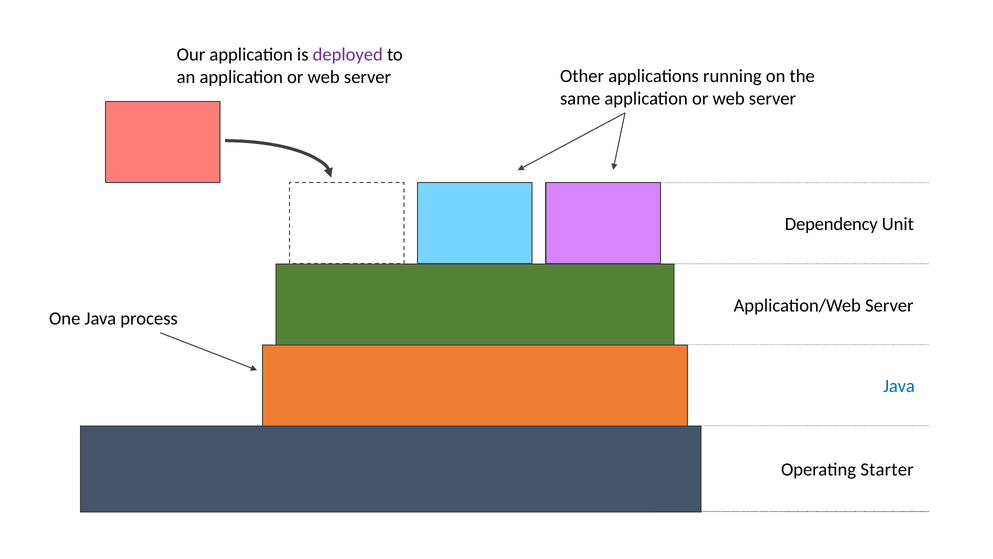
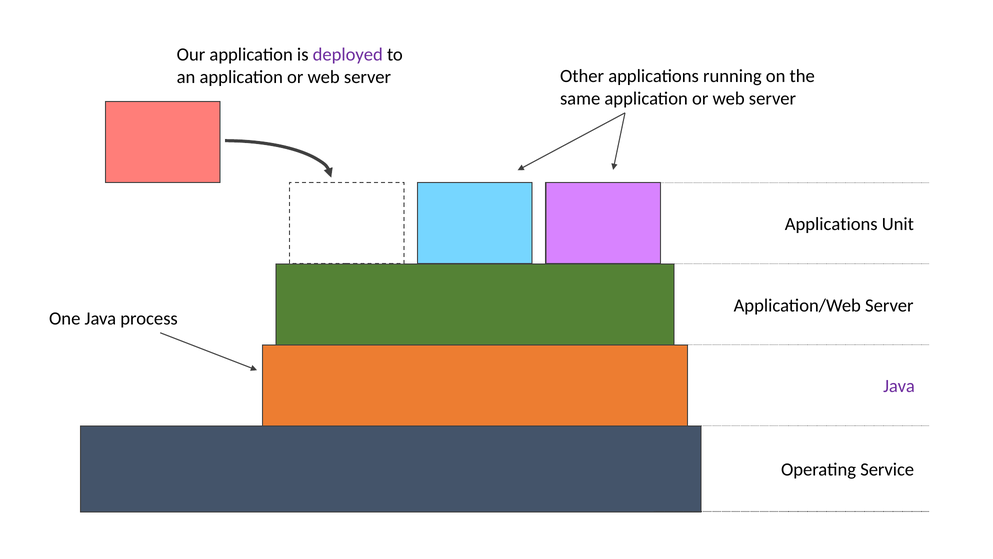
Dependency: Dependency -> Applications (831, 224)
Java colour: blue -> purple (899, 386)
Starter: Starter -> Service (887, 469)
